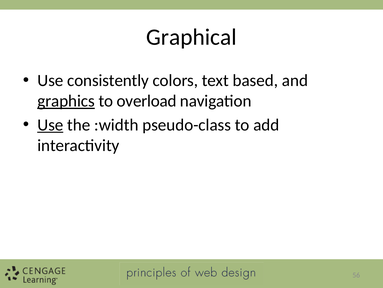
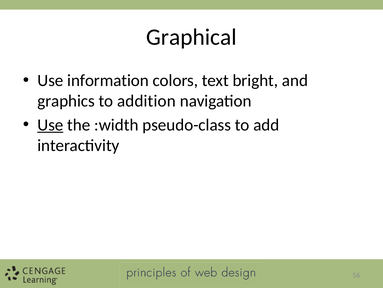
consistently: consistently -> information (108, 80)
based: based -> bright (255, 80)
graphics underline: present -> none (66, 101)
overload: overload -> addition (146, 101)
